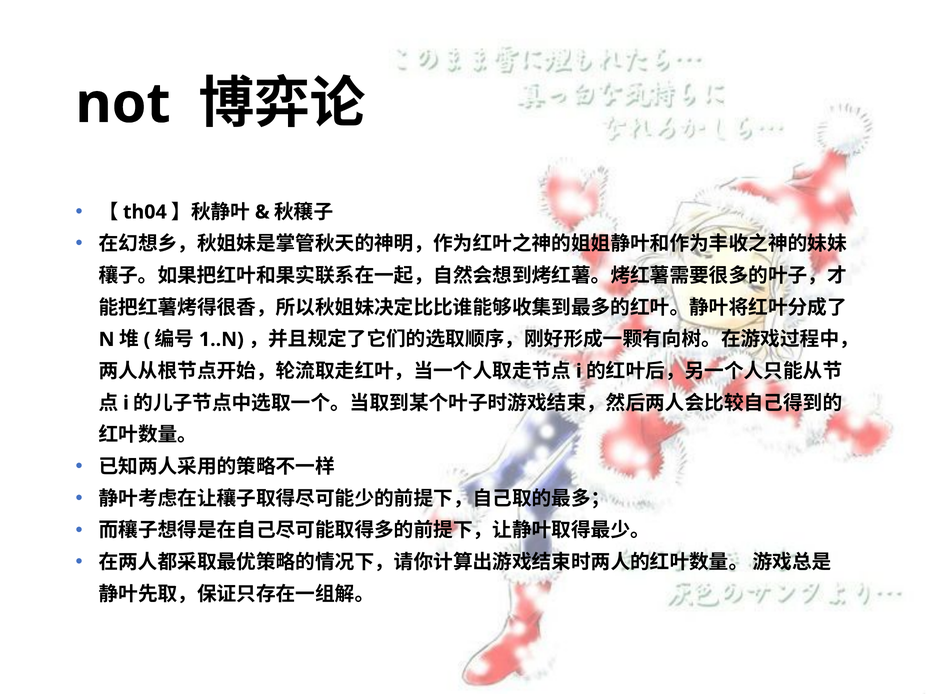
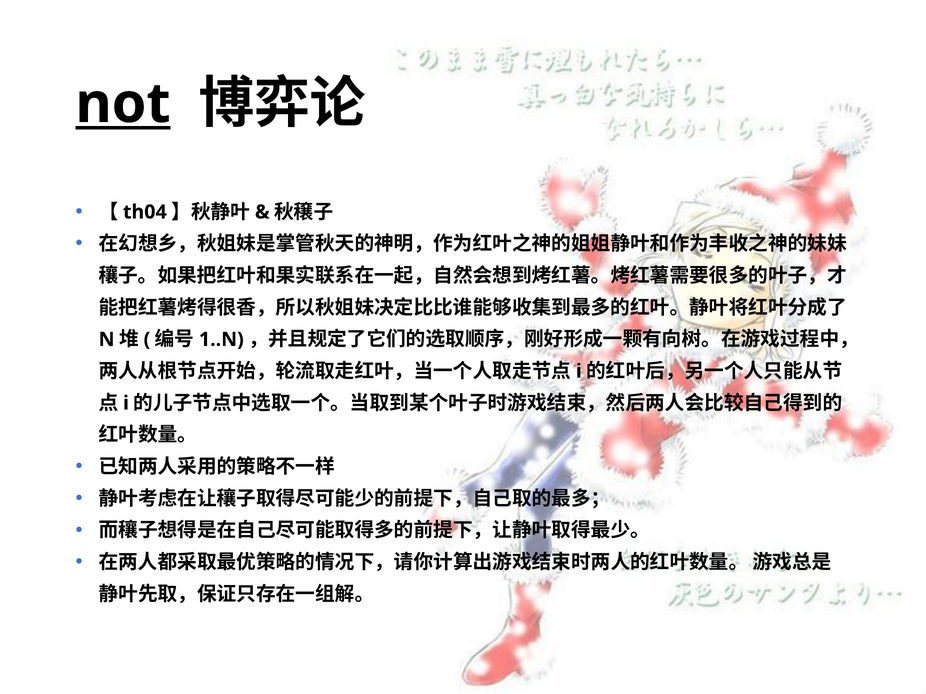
not underline: none -> present (123, 104)
